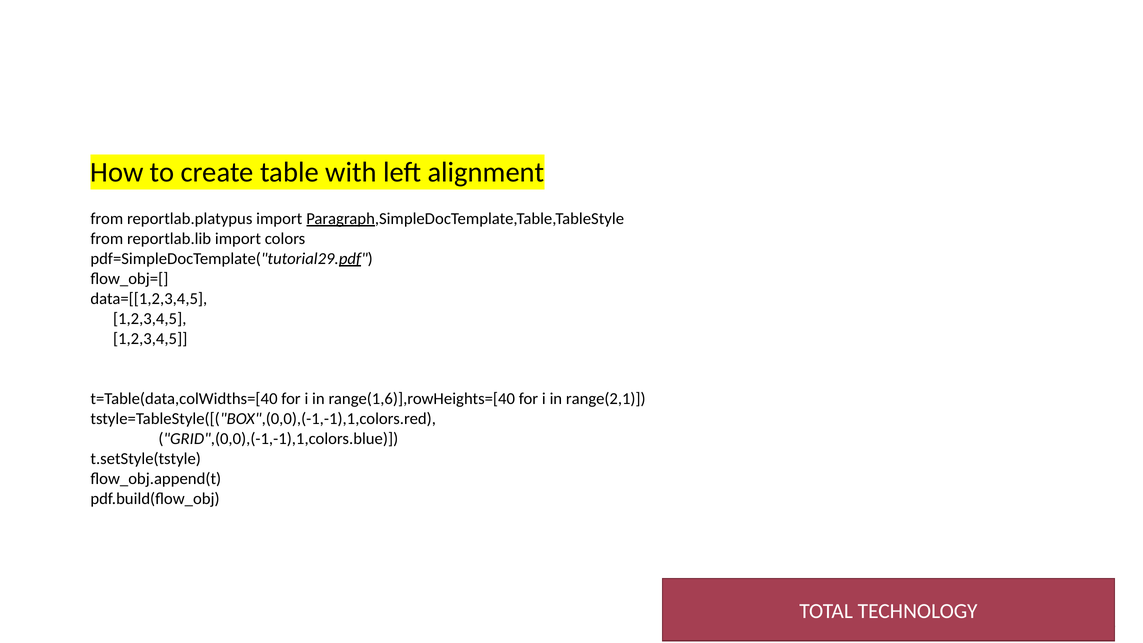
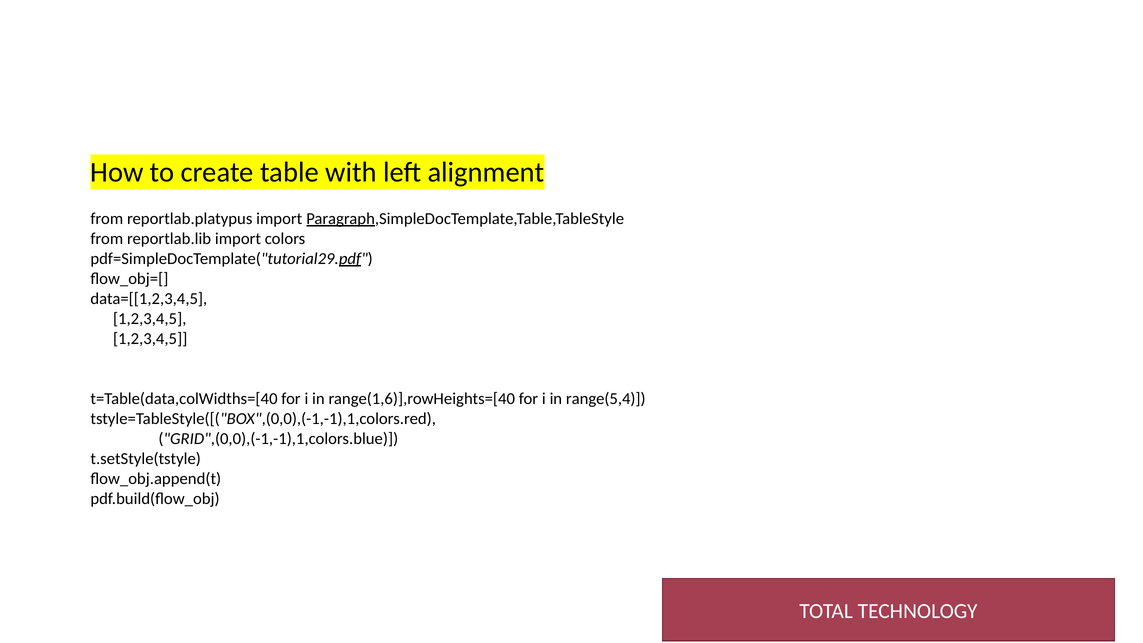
range(2,1: range(2,1 -> range(5,4 (606, 399)
